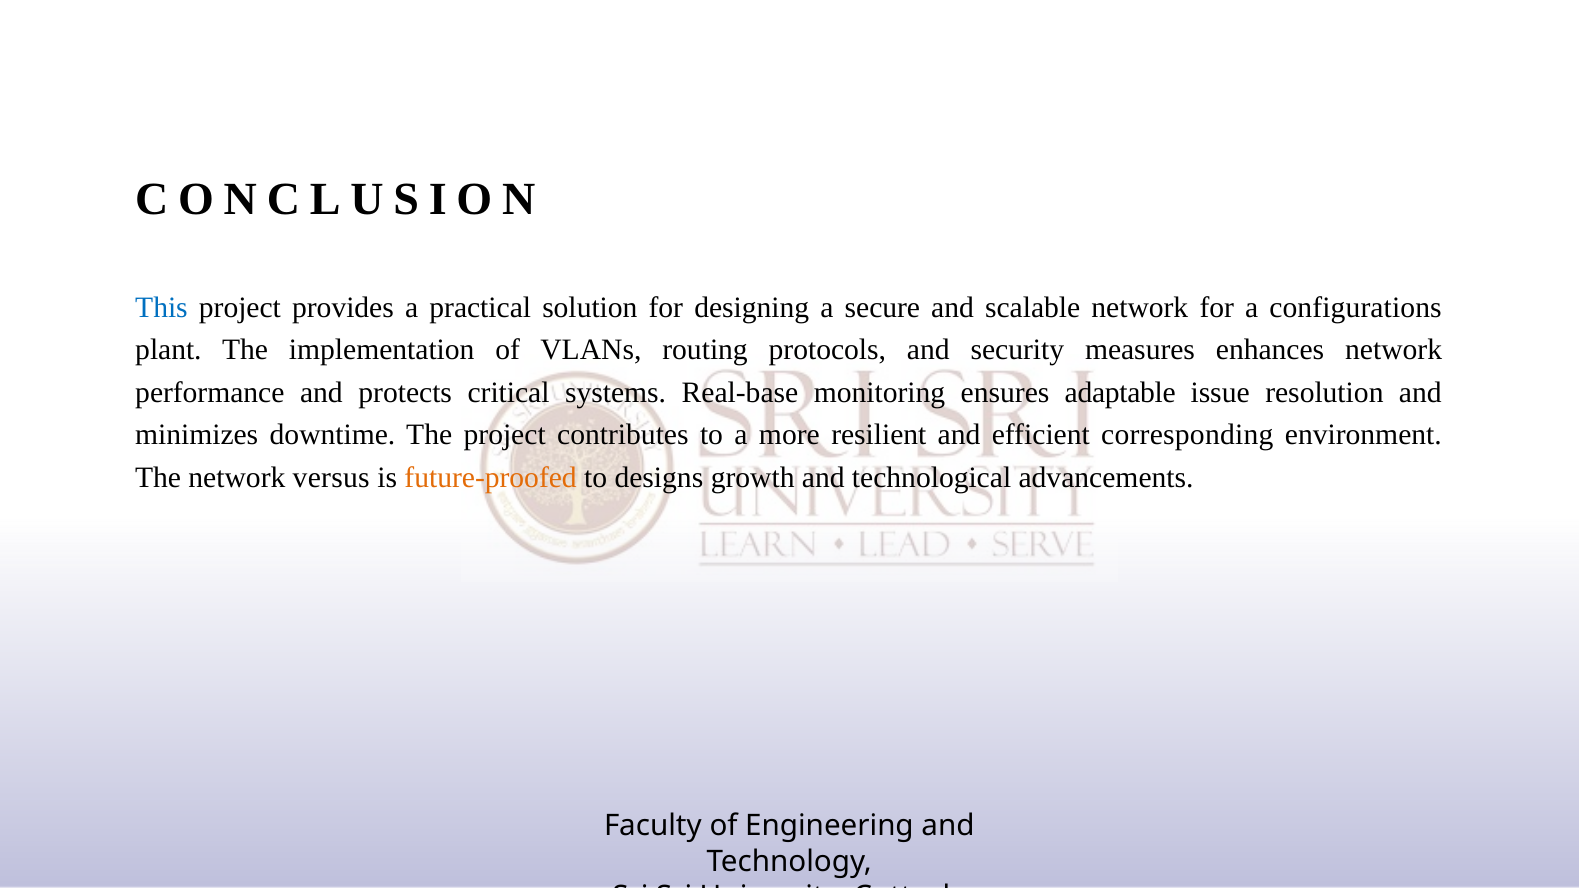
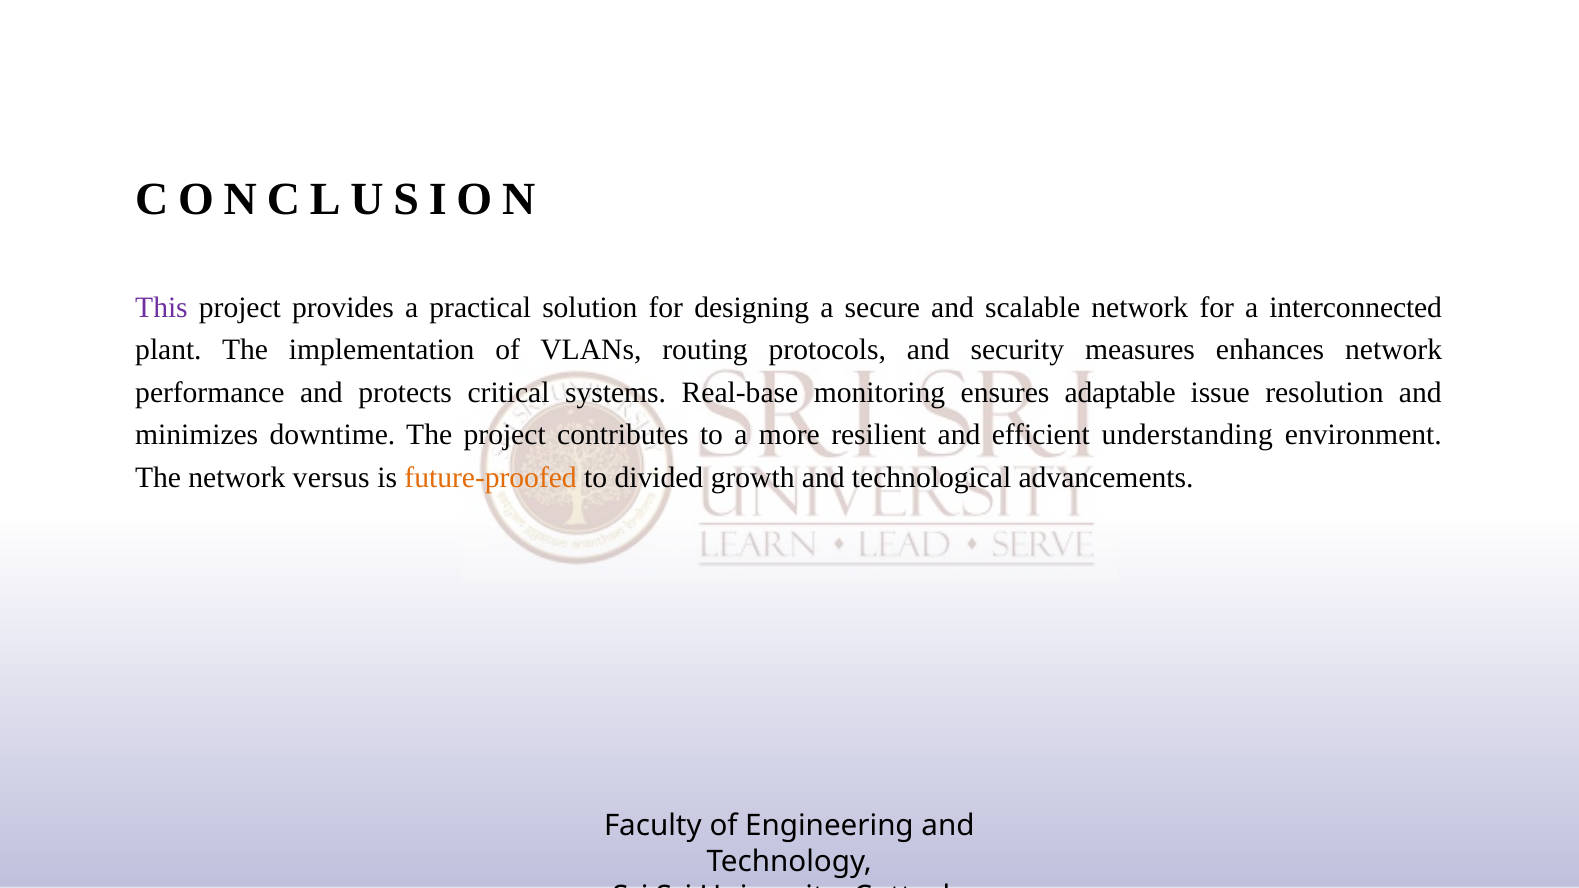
This colour: blue -> purple (161, 307)
configurations: configurations -> interconnected (1356, 307)
corresponding: corresponding -> understanding (1187, 435)
designs: designs -> divided (659, 478)
